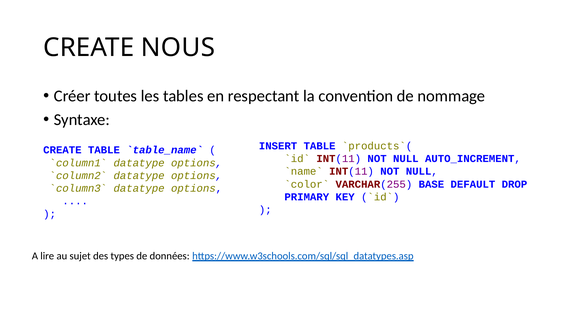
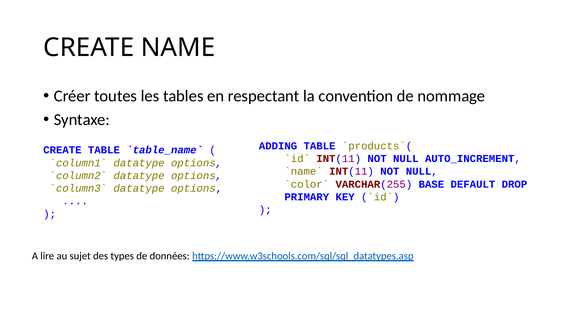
NOUS: NOUS -> NAME (178, 48)
INSERT: INSERT -> ADDING (278, 146)
